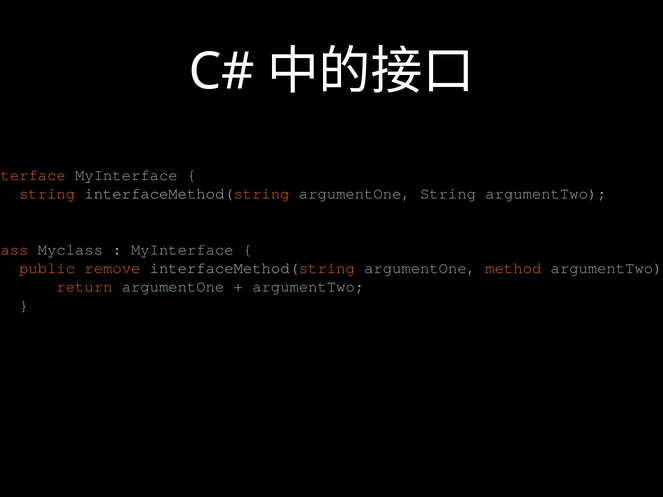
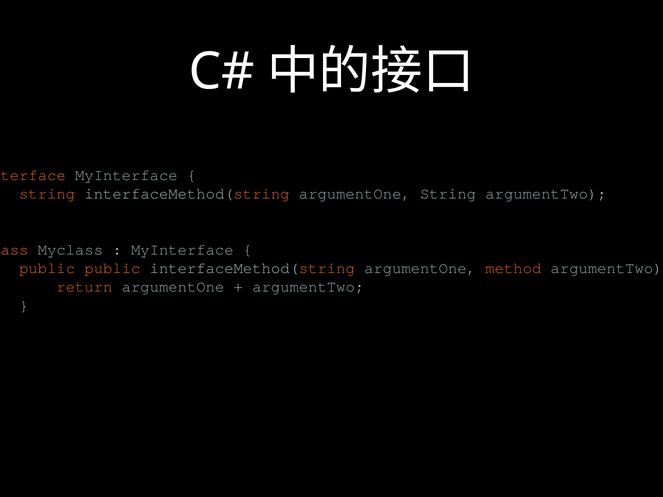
public remove: remove -> public (112, 268)
